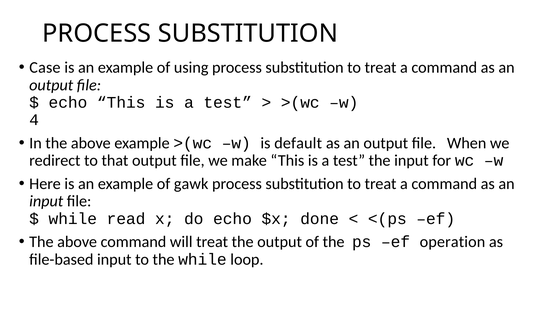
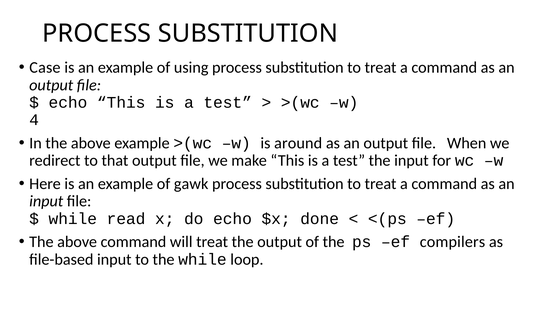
default: default -> around (298, 143)
operation: operation -> compilers (452, 242)
